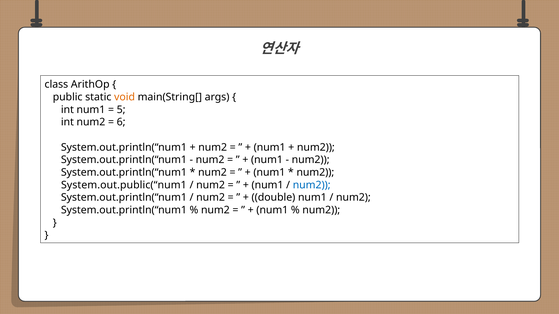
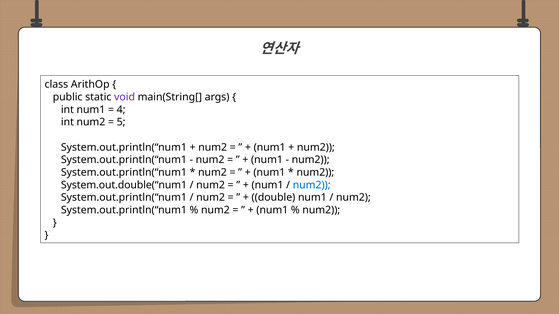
void colour: orange -> purple (125, 97)
5: 5 -> 4 (121, 110)
6: 6 -> 5 (121, 122)
System.out.public(“num1: System.out.public(“num1 -> System.out.double(“num1 (124, 185)
